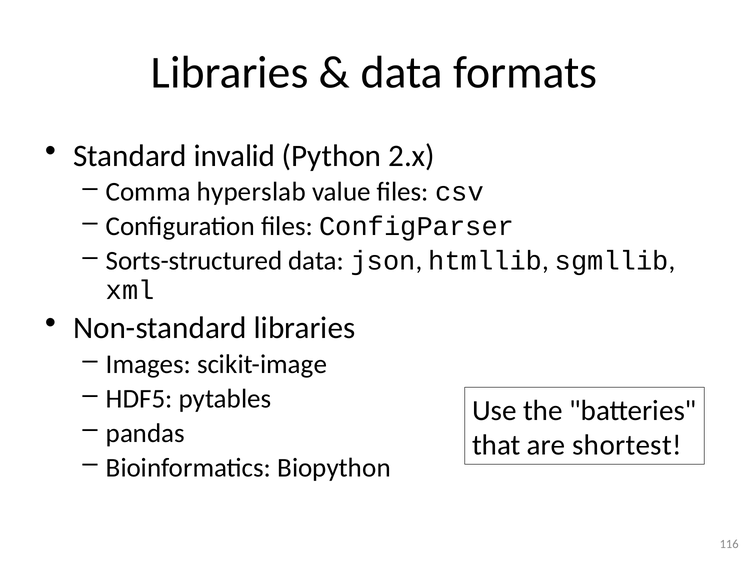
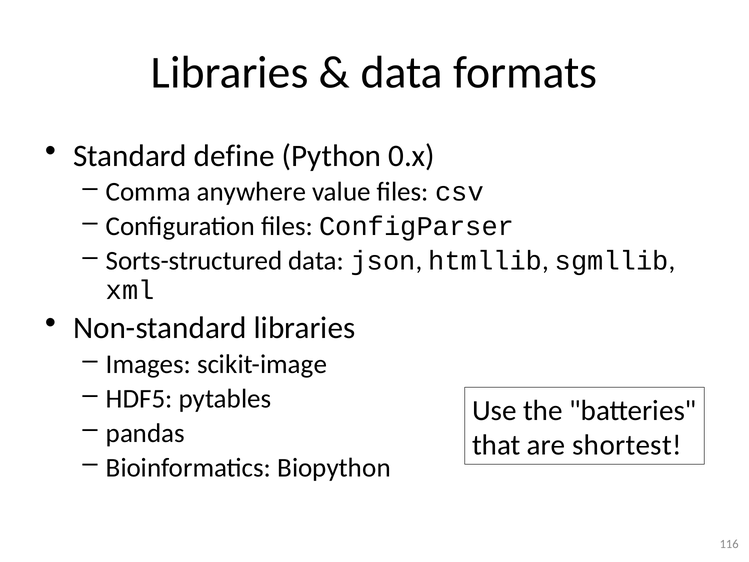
invalid: invalid -> define (234, 156)
2.x: 2.x -> 0.x (412, 156)
hyperslab: hyperslab -> anywhere (251, 192)
